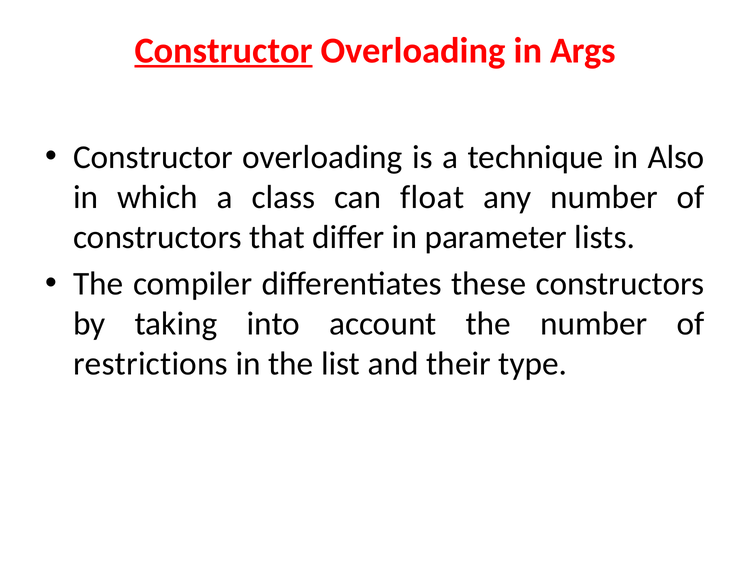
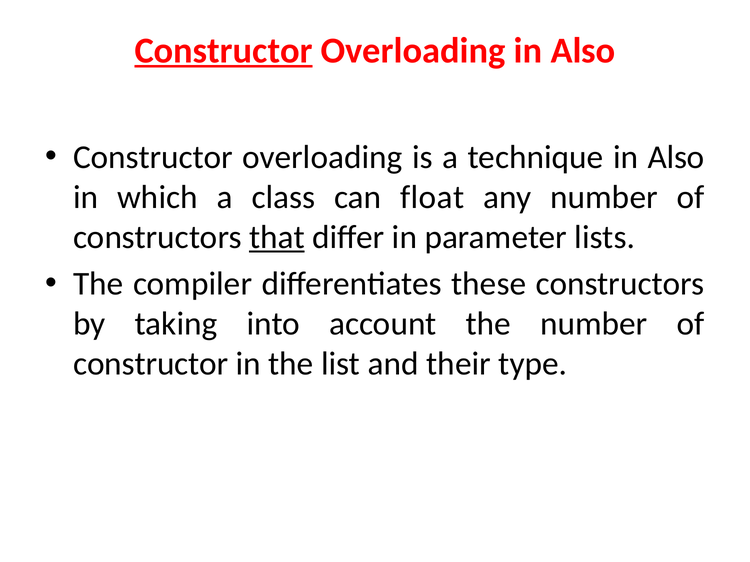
Overloading in Args: Args -> Also (583, 51)
that underline: none -> present (277, 237)
restrictions: restrictions -> constructor (151, 364)
